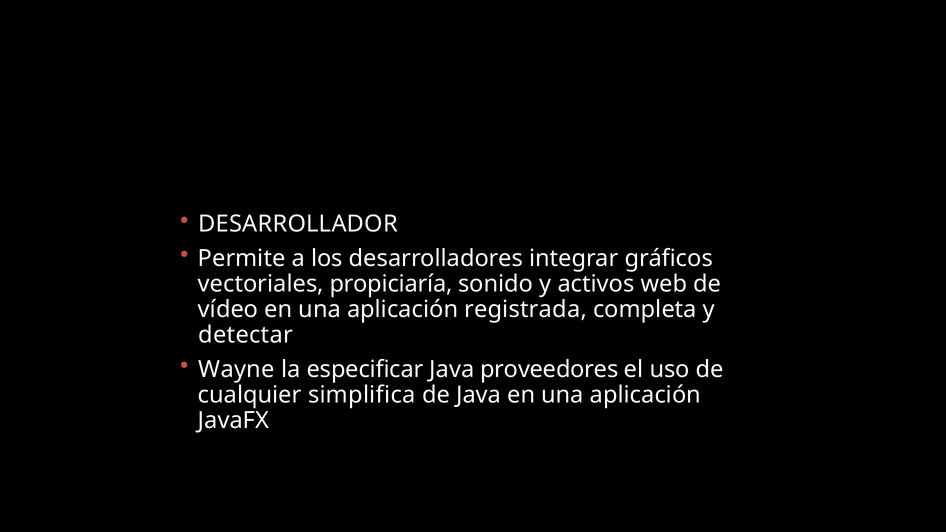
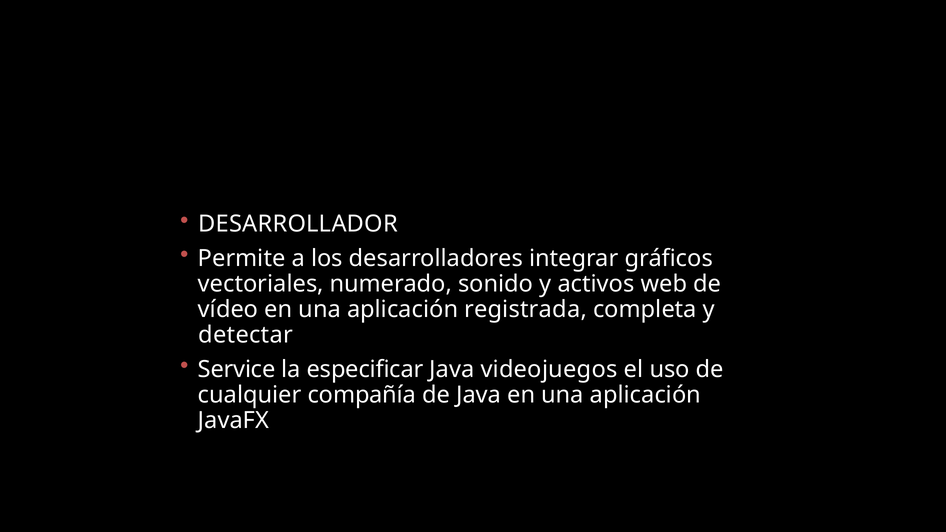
propiciaría: propiciaría -> numerado (391, 284)
Wayne: Wayne -> Service (237, 369)
proveedores: proveedores -> videojuegos (549, 369)
simplifica: simplifica -> compañía (362, 395)
